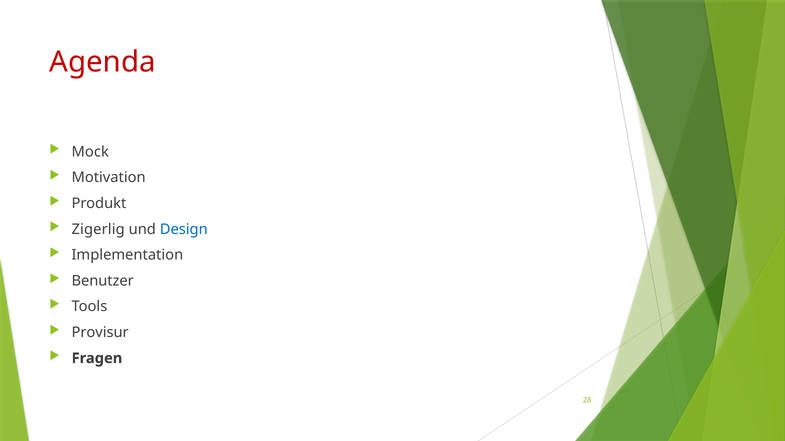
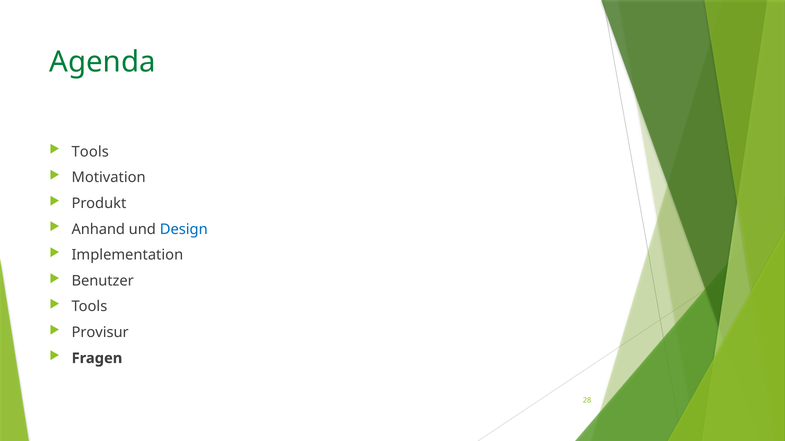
Agenda colour: red -> green (103, 62)
Mock: Mock -> Tools (90, 152)
Zigerlig: Zigerlig -> Anhand (98, 229)
